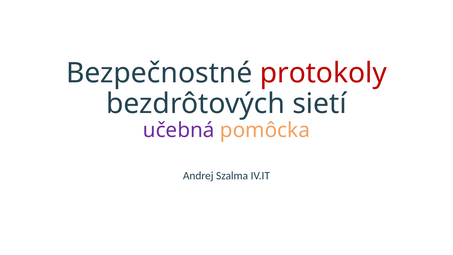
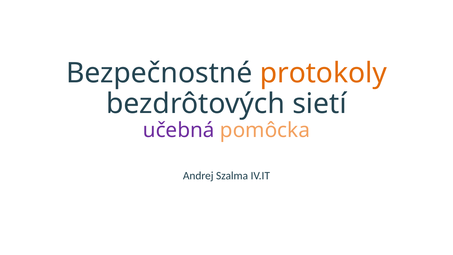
protokoly colour: red -> orange (323, 73)
